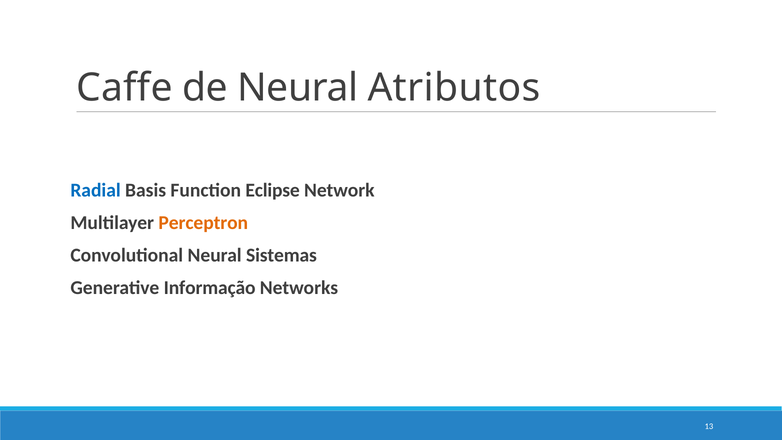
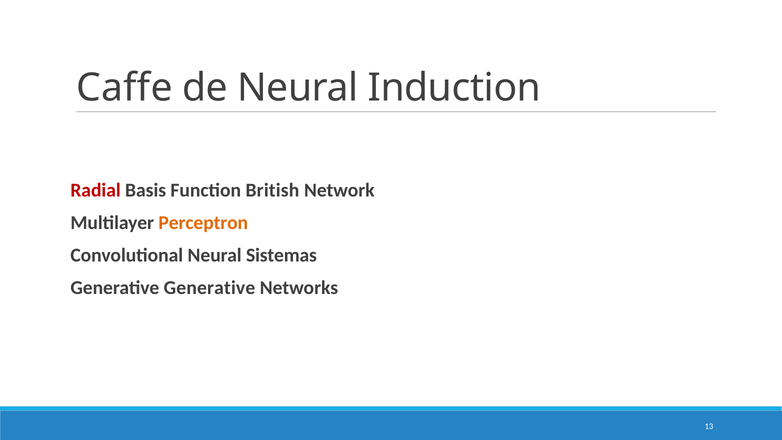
Atributos: Atributos -> Induction (454, 88)
Radial colour: blue -> red (96, 190)
Eclipse: Eclipse -> British (272, 190)
Generative Informação: Informação -> Generative (209, 288)
